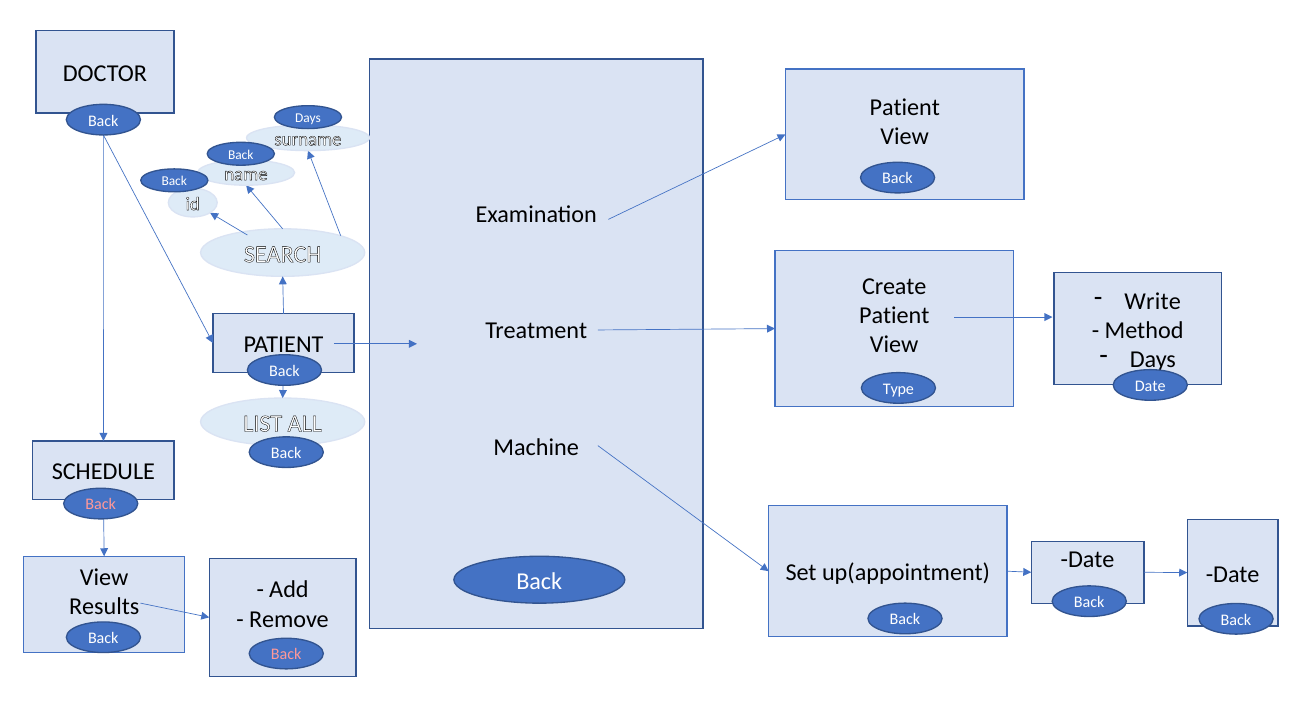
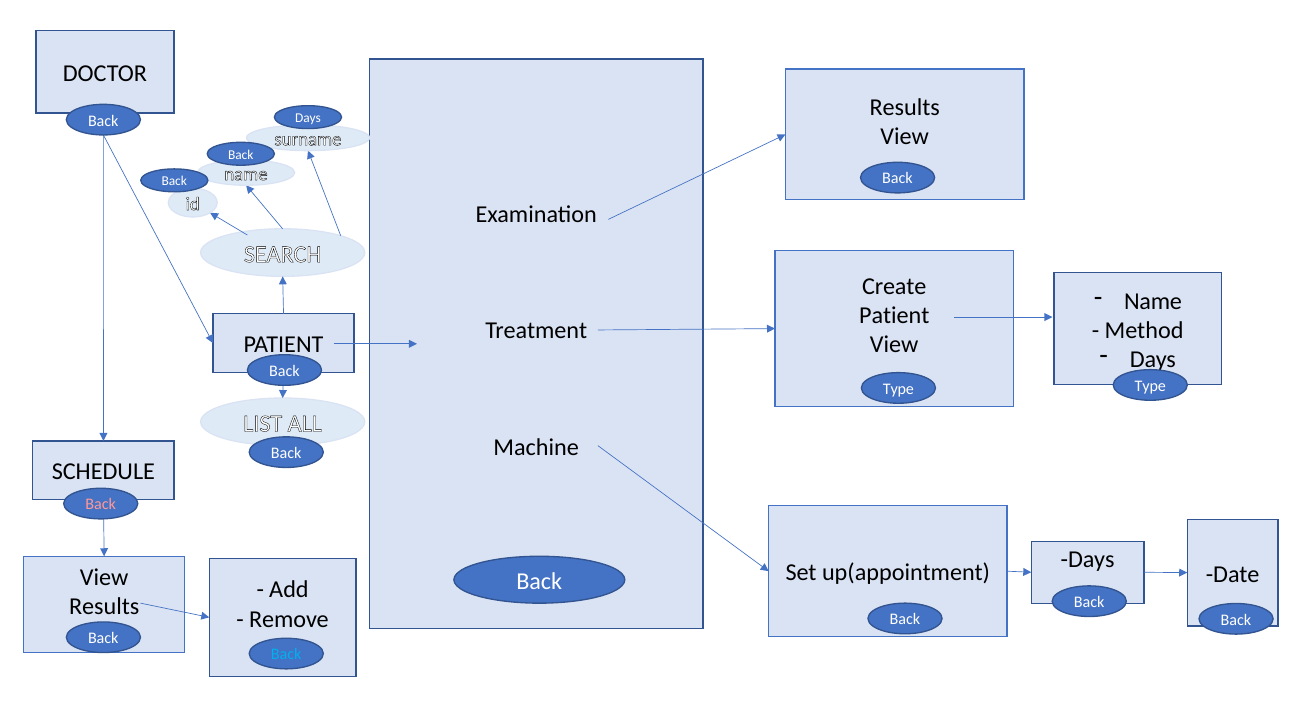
Patient: Patient -> Results (905, 107)
Write: Write -> Name (1153, 301)
Date: Date -> Type (1150, 386)
Date: Date -> Days (1088, 560)
Back colour: pink -> light blue (286, 655)
